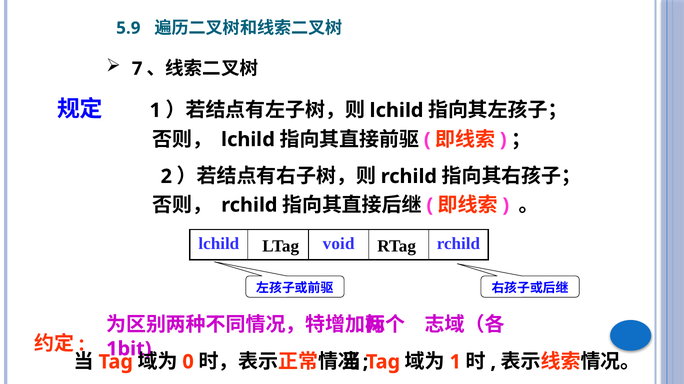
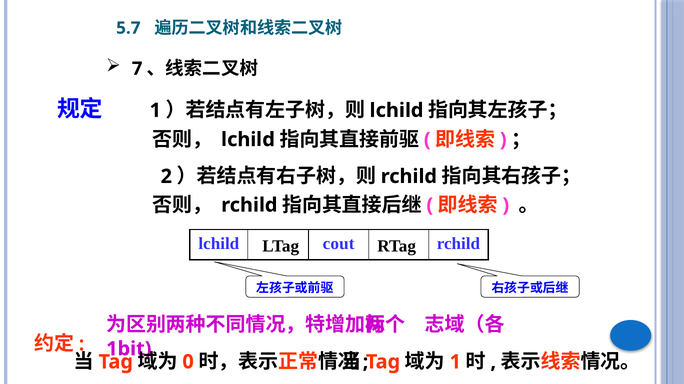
5.9: 5.9 -> 5.7 (128, 28)
void: void -> cout (339, 244)
